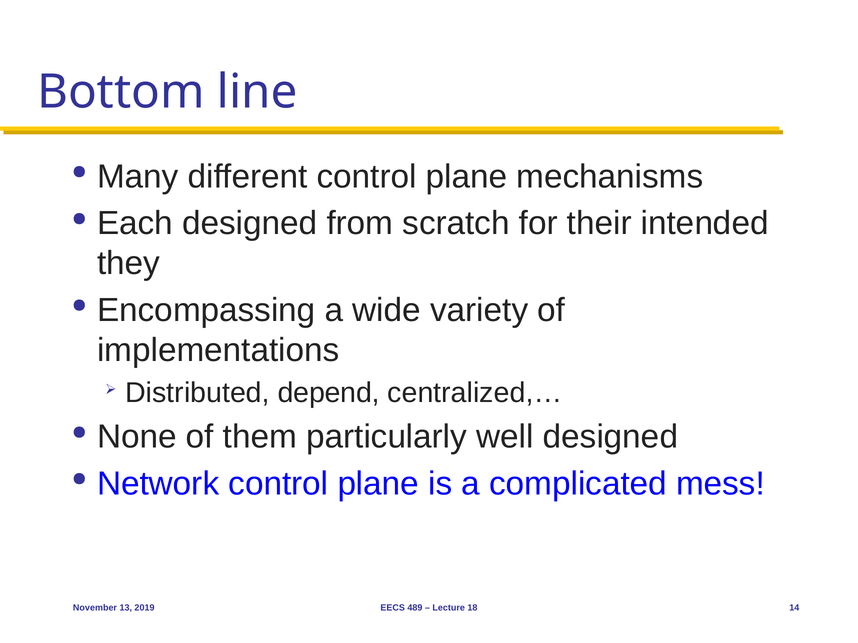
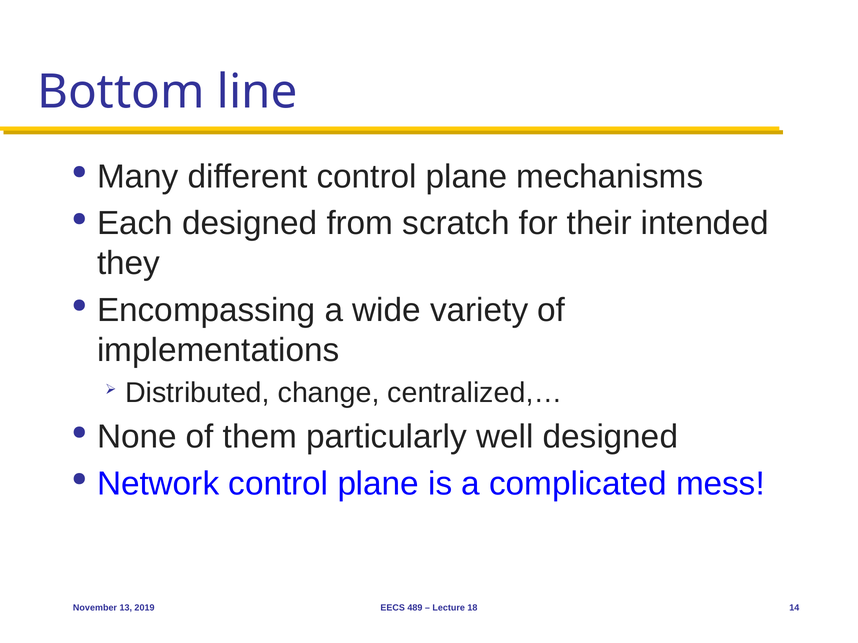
depend: depend -> change (329, 393)
